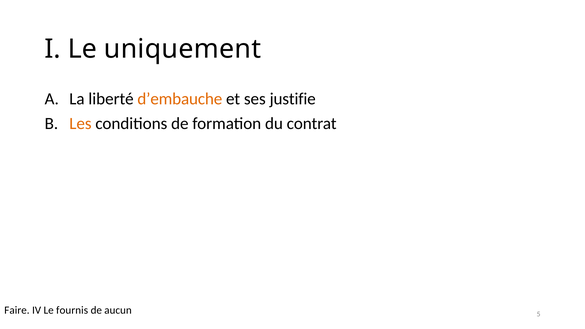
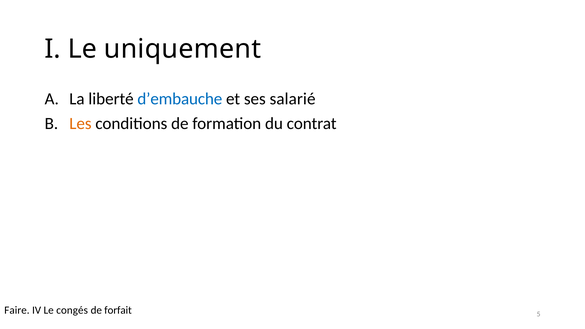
d’embauche colour: orange -> blue (180, 99)
justifie: justifie -> salarié (293, 99)
fournis: fournis -> congés (72, 310)
aucun: aucun -> forfait (118, 310)
